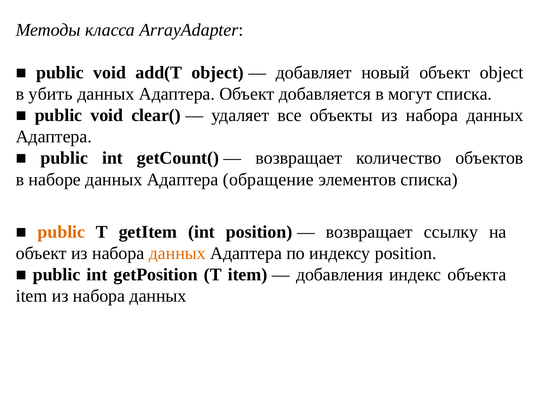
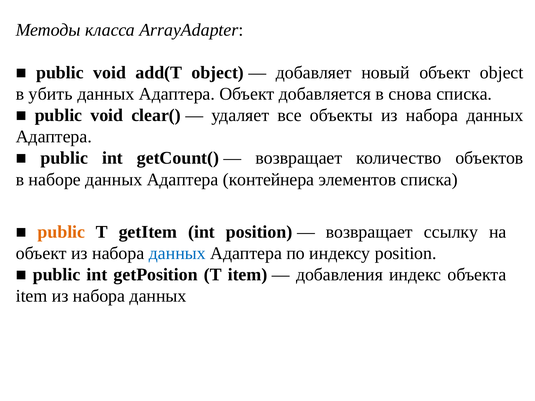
могут: могут -> снова (410, 94)
обращение: обращение -> контейнера (268, 180)
данных colour: orange -> blue (177, 253)
